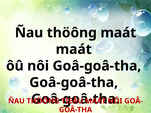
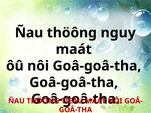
thöông maát: maát -> nguy (118, 33)
